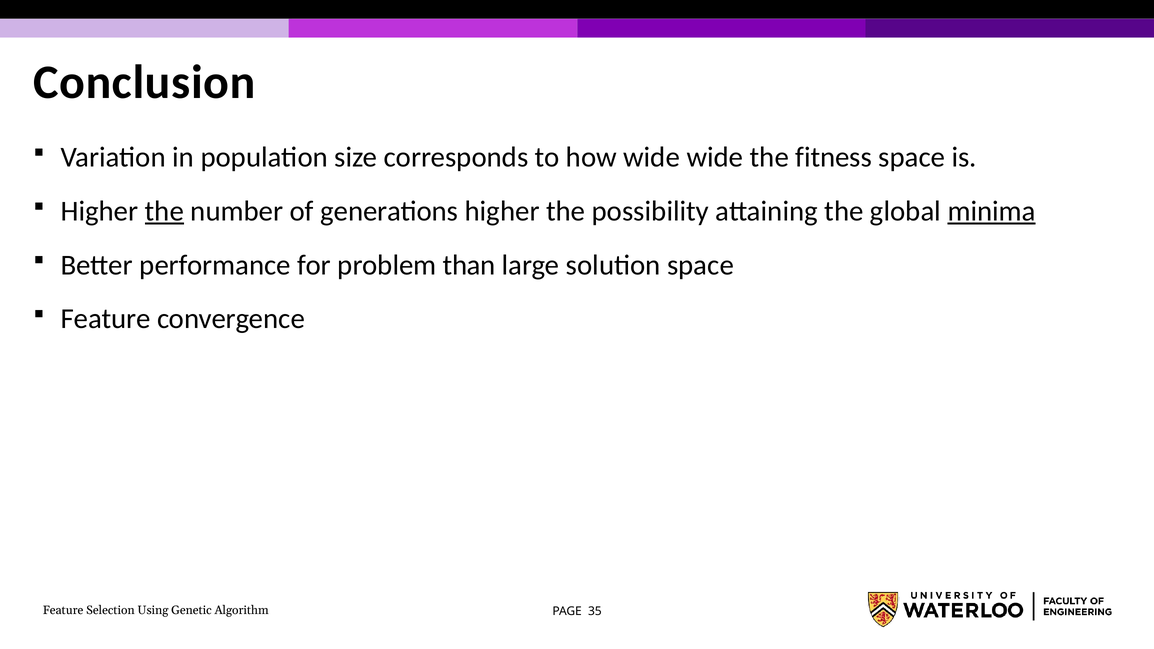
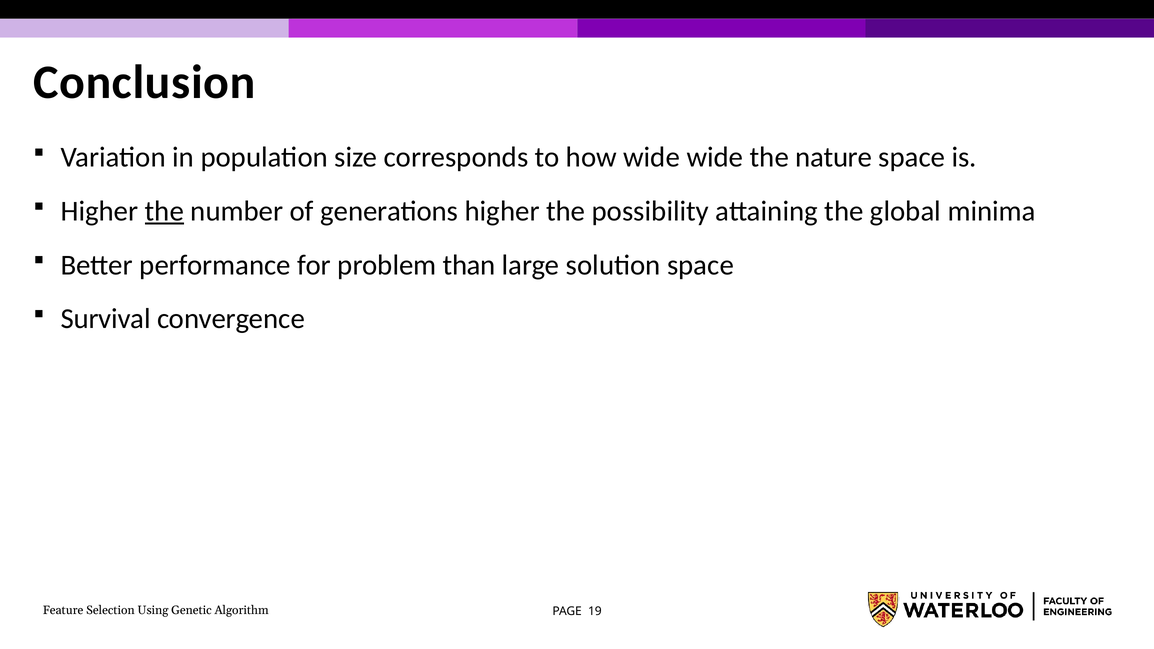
fitness: fitness -> nature (834, 157)
minima underline: present -> none (992, 211)
Feature: Feature -> Survival (106, 319)
35: 35 -> 19 (595, 611)
